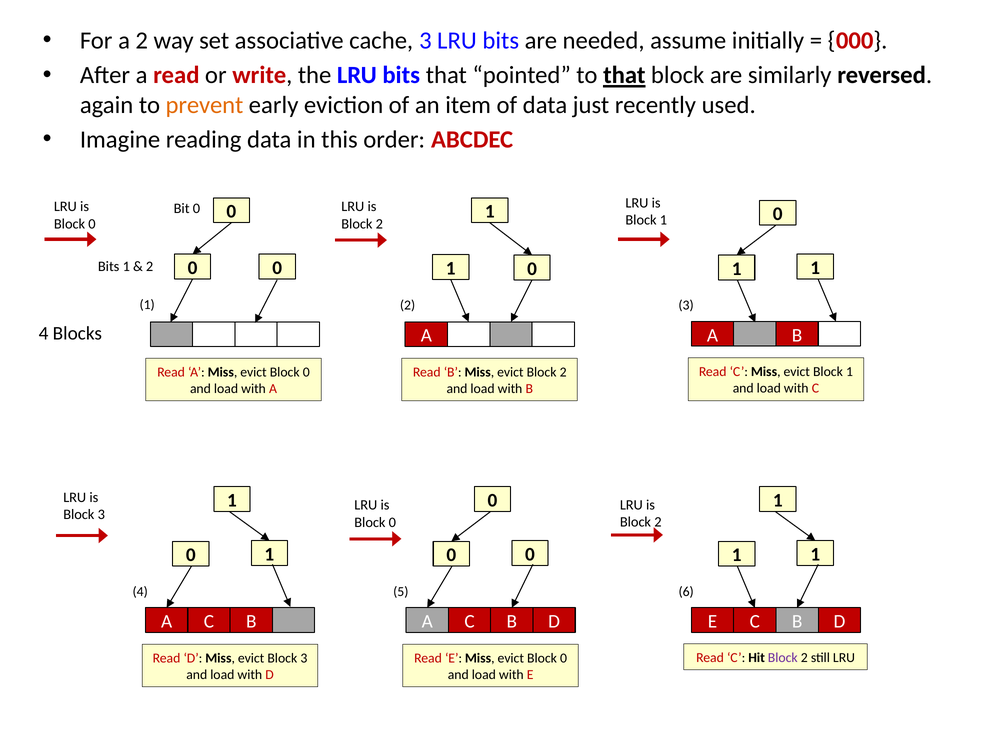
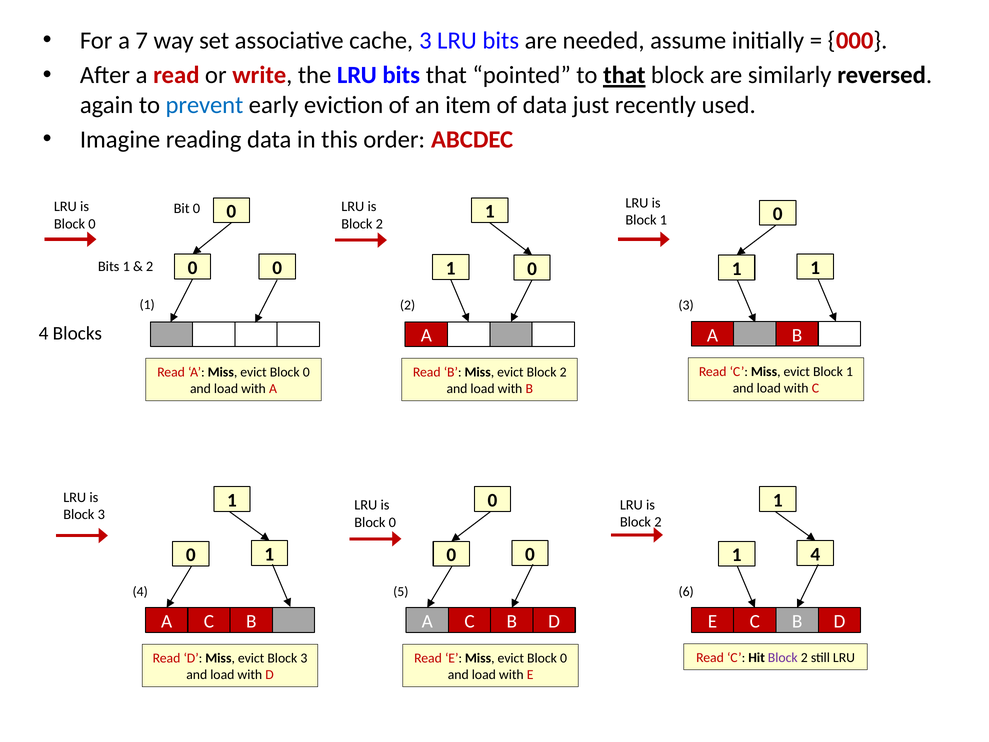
a 2: 2 -> 7 (142, 41)
prevent colour: orange -> blue (204, 105)
1: 1 -> 4 (815, 554)
